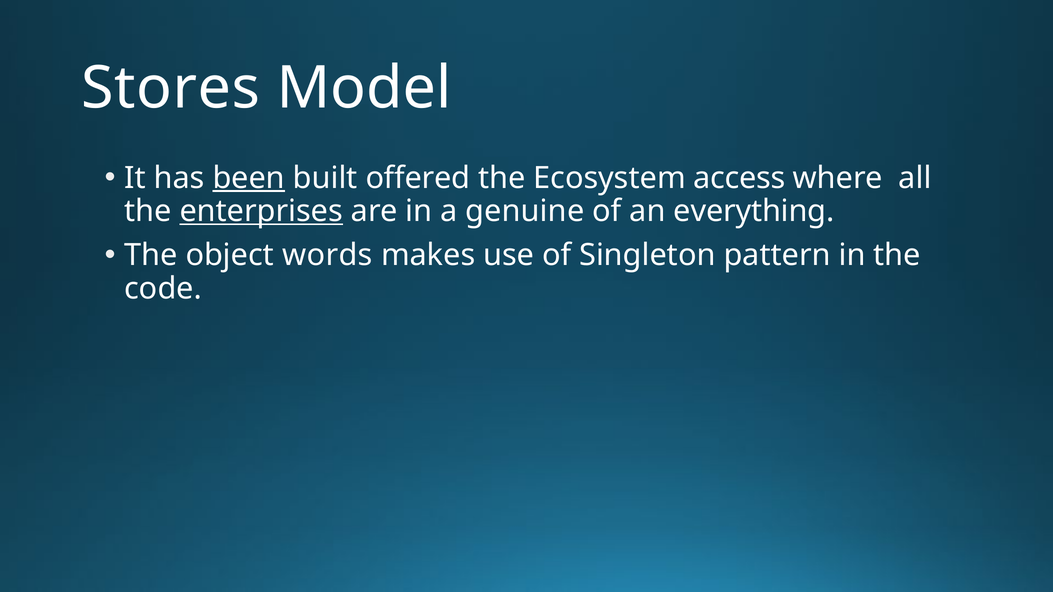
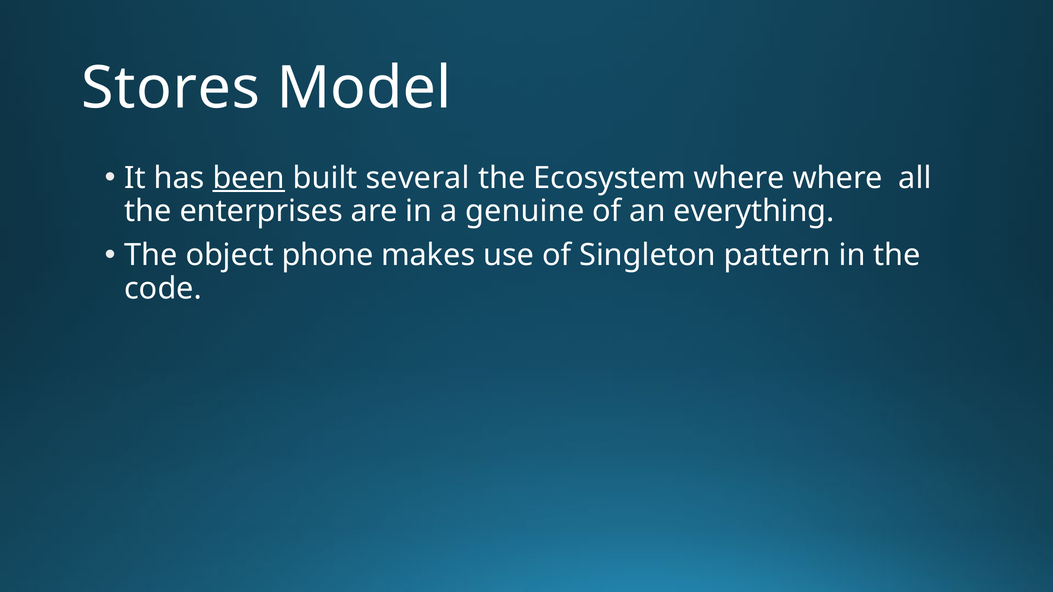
offered: offered -> several (418, 178)
Ecosystem access: access -> where (739, 178)
enterprises underline: present -> none (261, 211)
words: words -> phone (328, 255)
